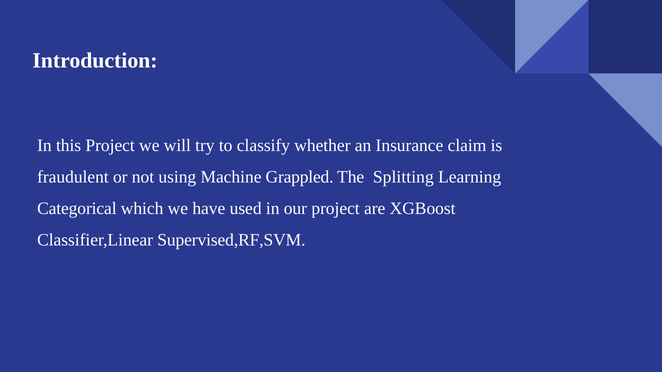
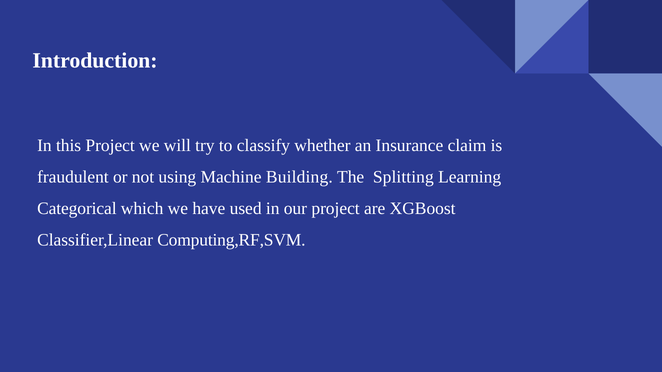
Grappled: Grappled -> Building (299, 177)
Supervised,RF,SVM: Supervised,RF,SVM -> Computing,RF,SVM (231, 240)
